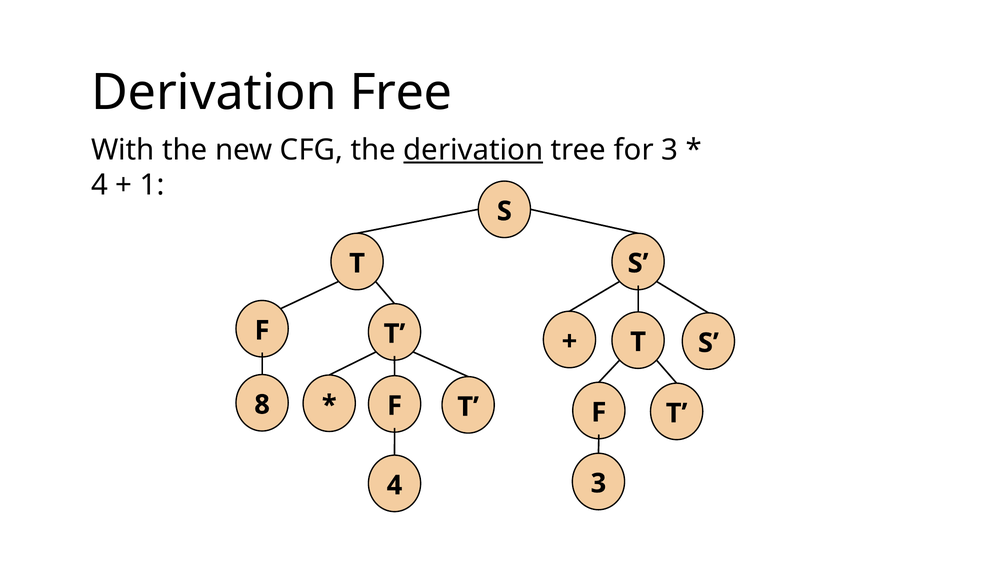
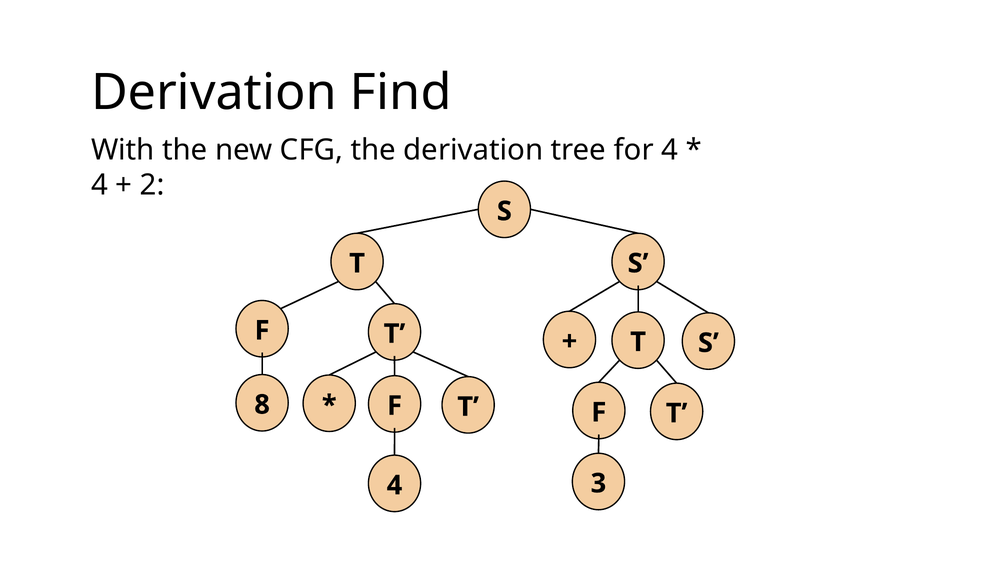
Free: Free -> Find (401, 93)
derivation underline: present -> none (473, 150)
for 3: 3 -> 4 (670, 150)
1: 1 -> 2 (152, 185)
